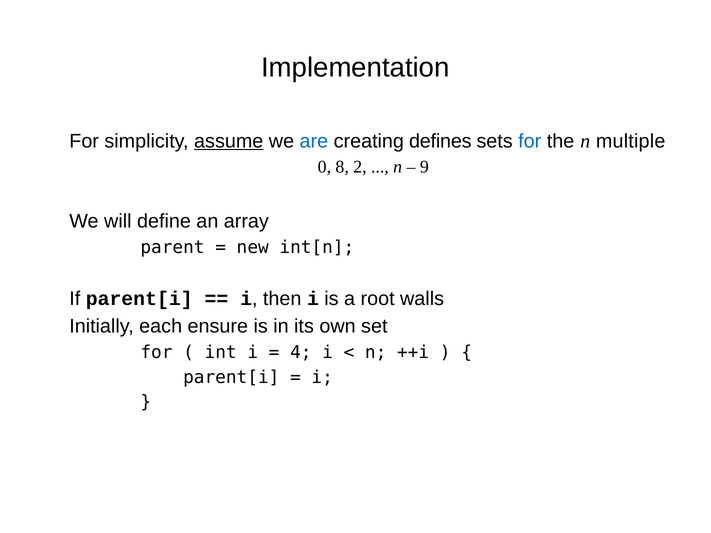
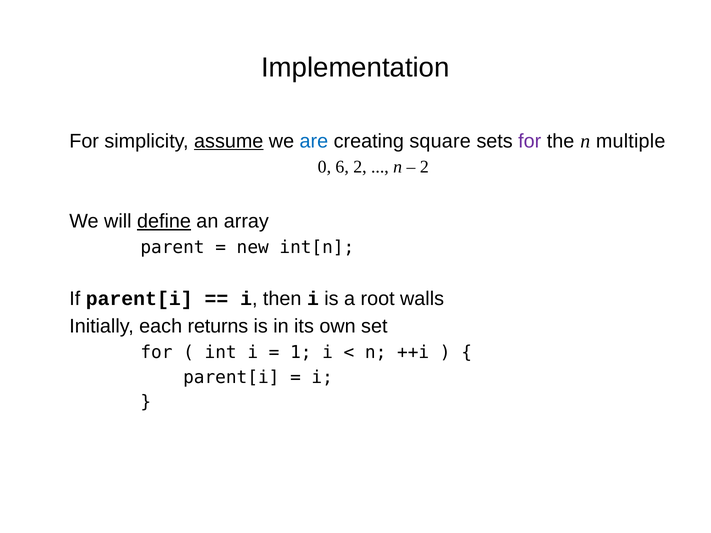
defines: defines -> square (440, 141)
for colour: blue -> purple (530, 141)
8: 8 -> 6 (342, 167)
9: 9 -> 2 (424, 167)
define underline: none -> present (164, 221)
ensure: ensure -> returns (218, 327)
4: 4 -> 1 (301, 352)
